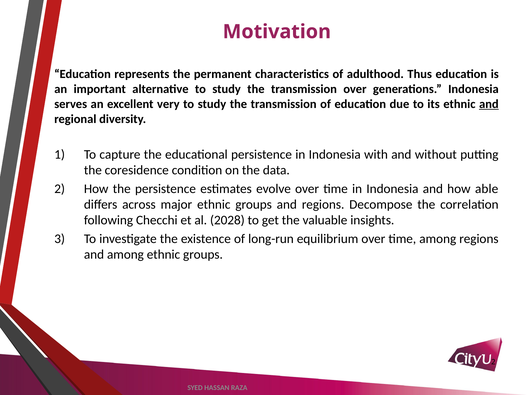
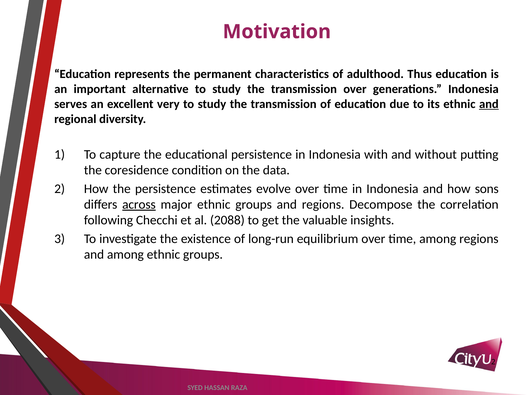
able: able -> sons (487, 189)
across underline: none -> present (139, 205)
2028: 2028 -> 2088 (227, 220)
